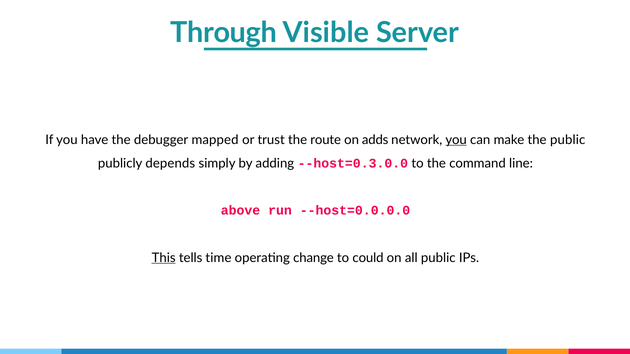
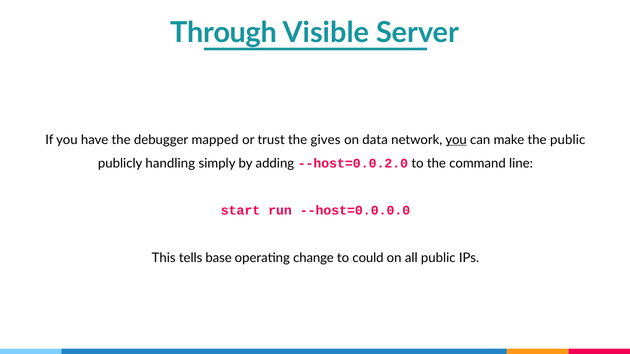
route: route -> gives (326, 140)
adds: adds -> data (375, 140)
depends: depends -> handling (170, 163)
--host=0.3.0.0: --host=0.3.0.0 -> --host=0.0.2.0 (353, 163)
above: above -> start (241, 211)
This underline: present -> none (164, 258)
time: time -> base (219, 258)
